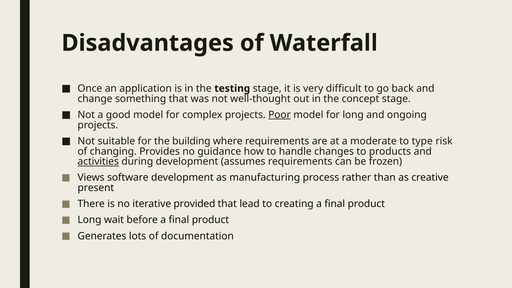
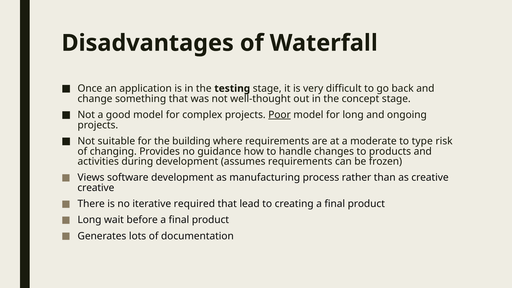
activities underline: present -> none (98, 162)
present: present -> creative (96, 188)
provided: provided -> required (194, 204)
